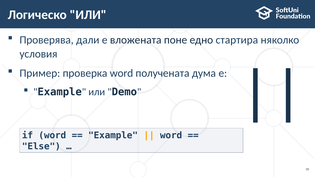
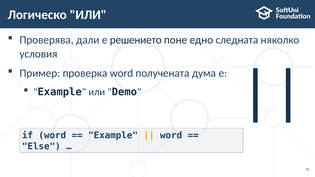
вложената: вложената -> решението (136, 40)
стартира: стартира -> следната (237, 40)
